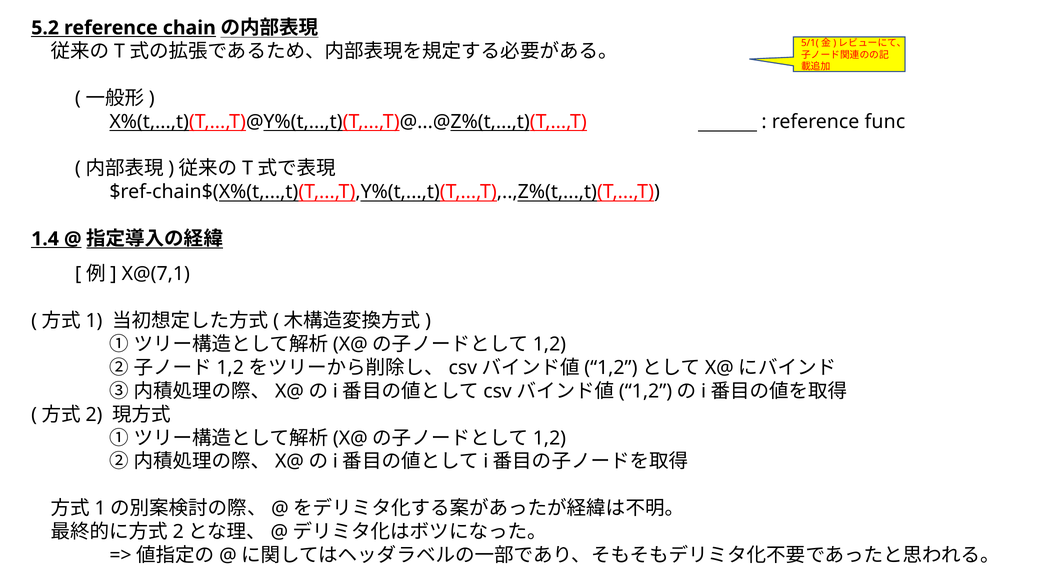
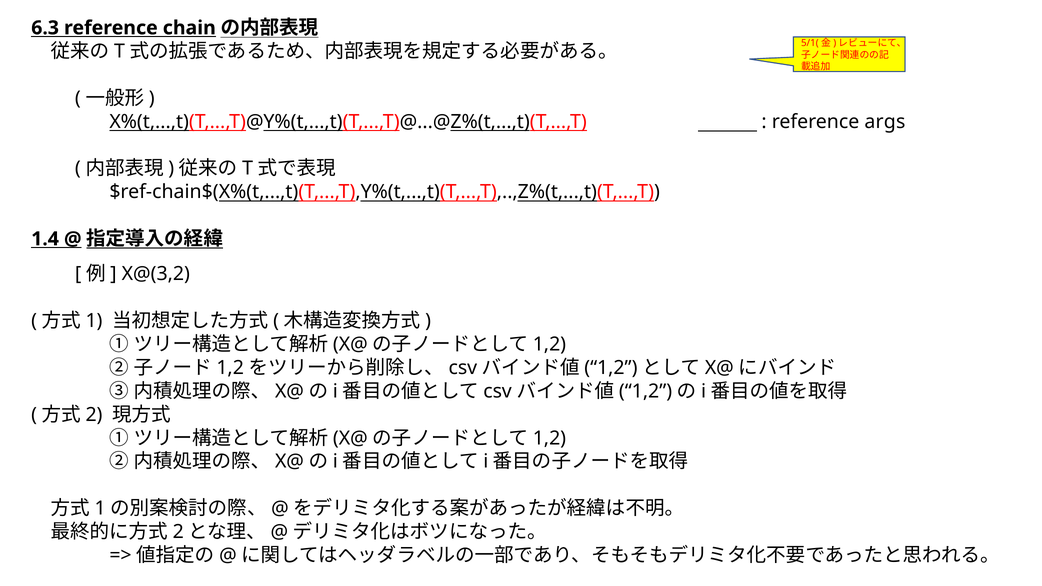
5.2: 5.2 -> 6.3 (45, 28)
func: func -> args (885, 122)
X@(7,1: X@(7,1 -> X@(3,2 (156, 274)
